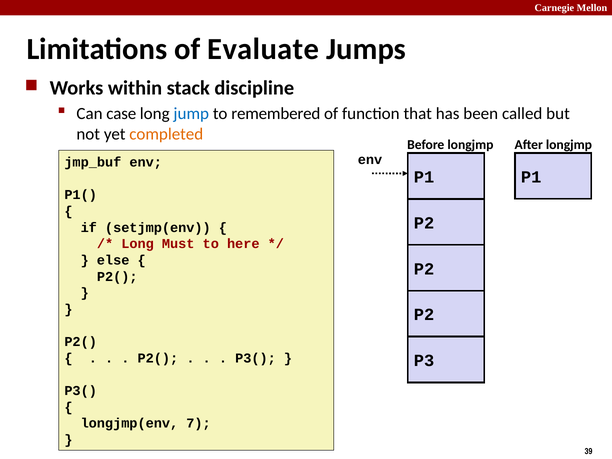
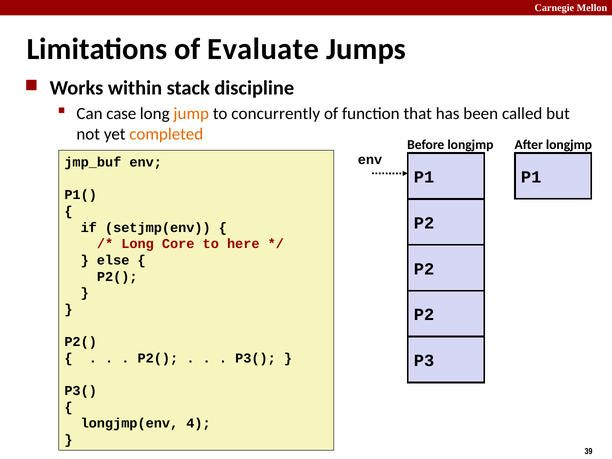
jump colour: blue -> orange (191, 114)
remembered: remembered -> concurrently (276, 114)
Must: Must -> Core (178, 244)
7: 7 -> 4 (199, 423)
